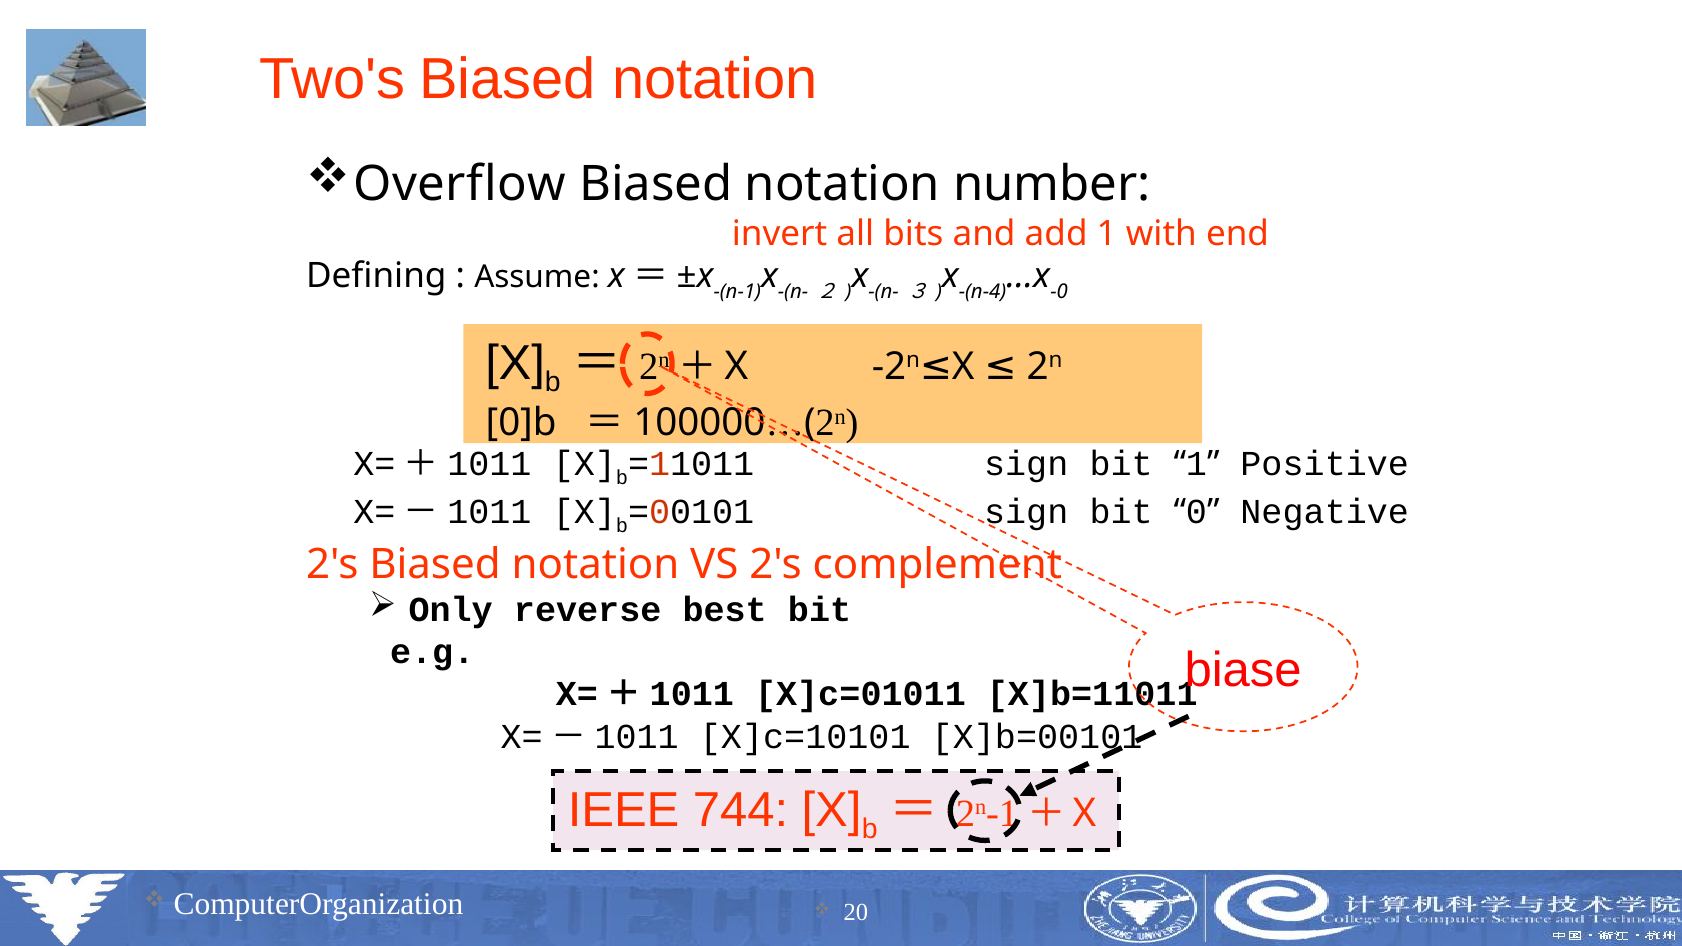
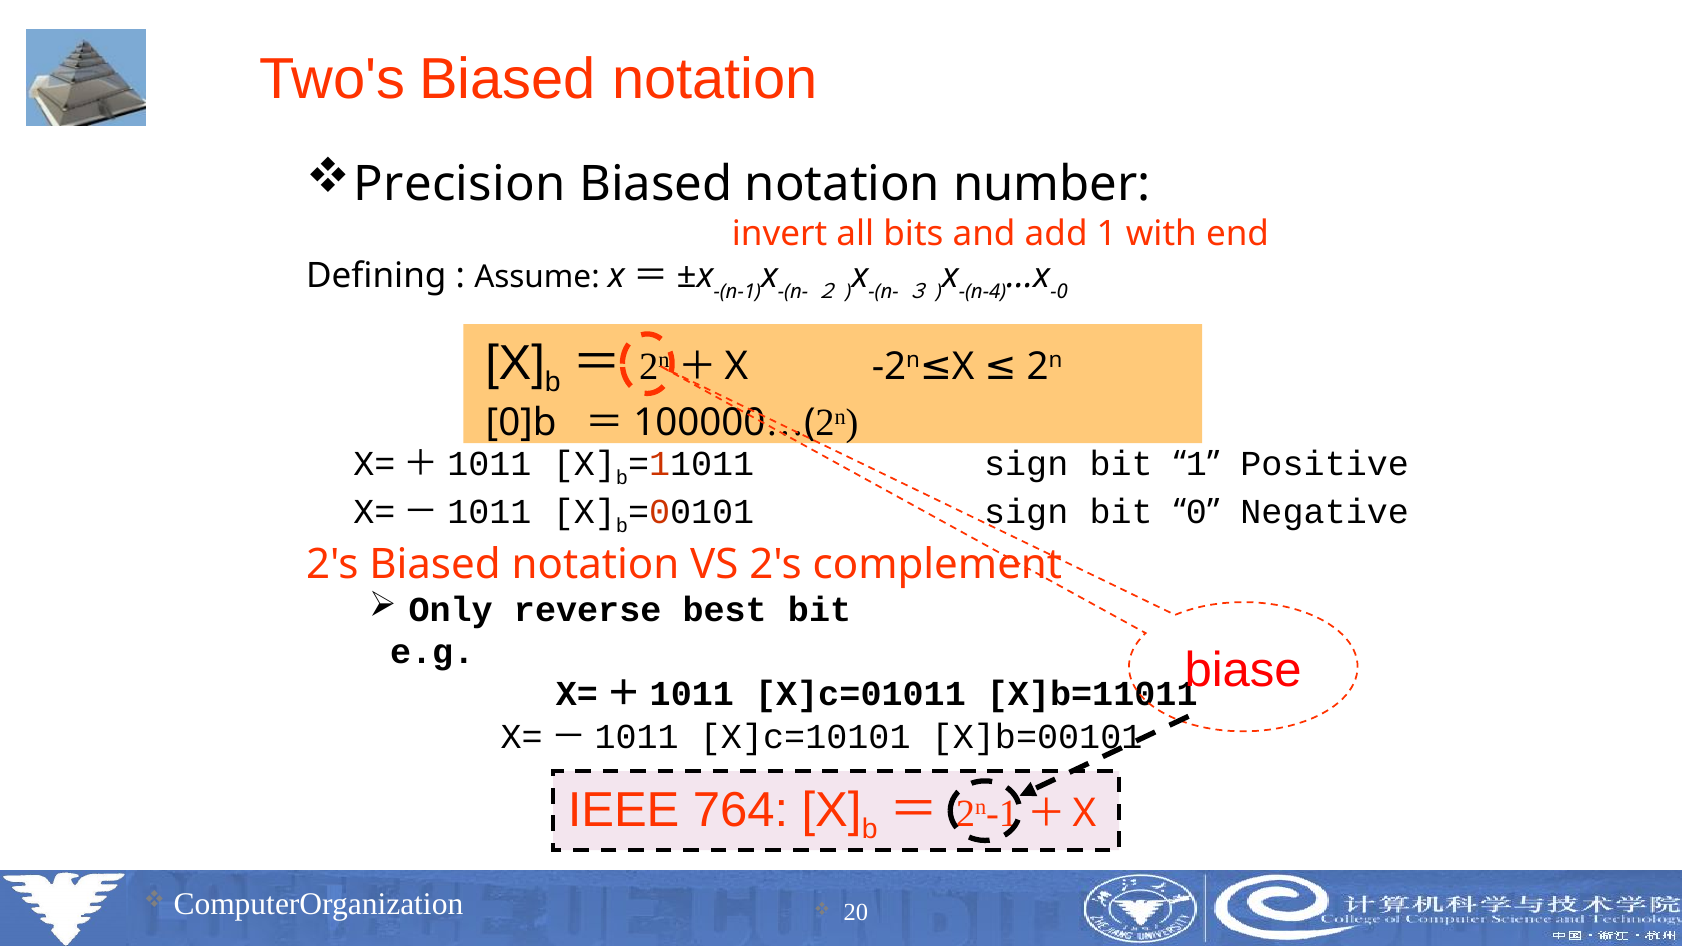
Overflow: Overflow -> Precision (460, 184)
744: 744 -> 764 (741, 810)
